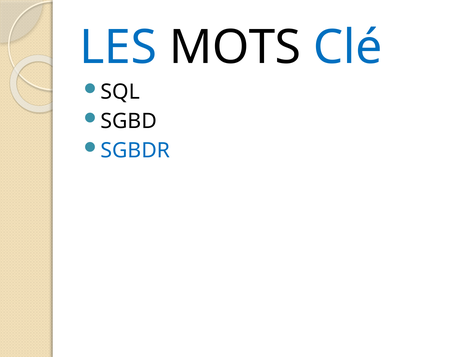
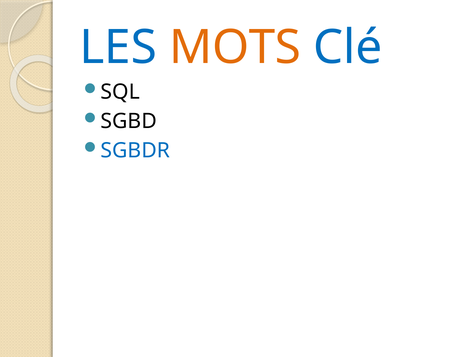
MOTS colour: black -> orange (235, 47)
